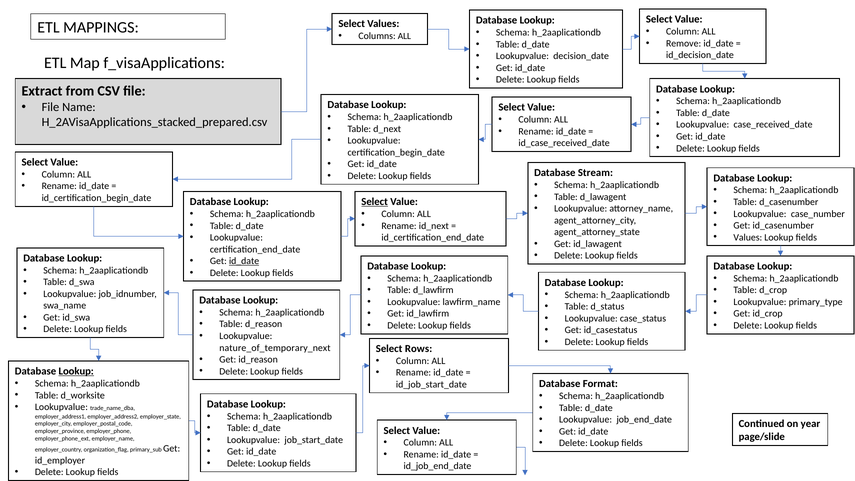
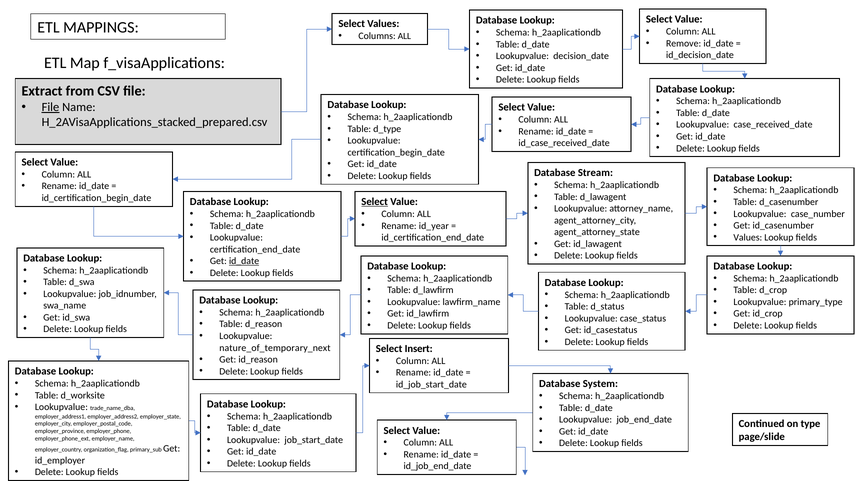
File underline: none -> present (50, 107)
d_next: d_next -> d_type (387, 129)
id_next: id_next -> id_year (434, 226)
Rows: Rows -> Insert (419, 349)
Lookup underline: present -> none (76, 371)
Format: Format -> System (600, 384)
year: year -> type (811, 424)
